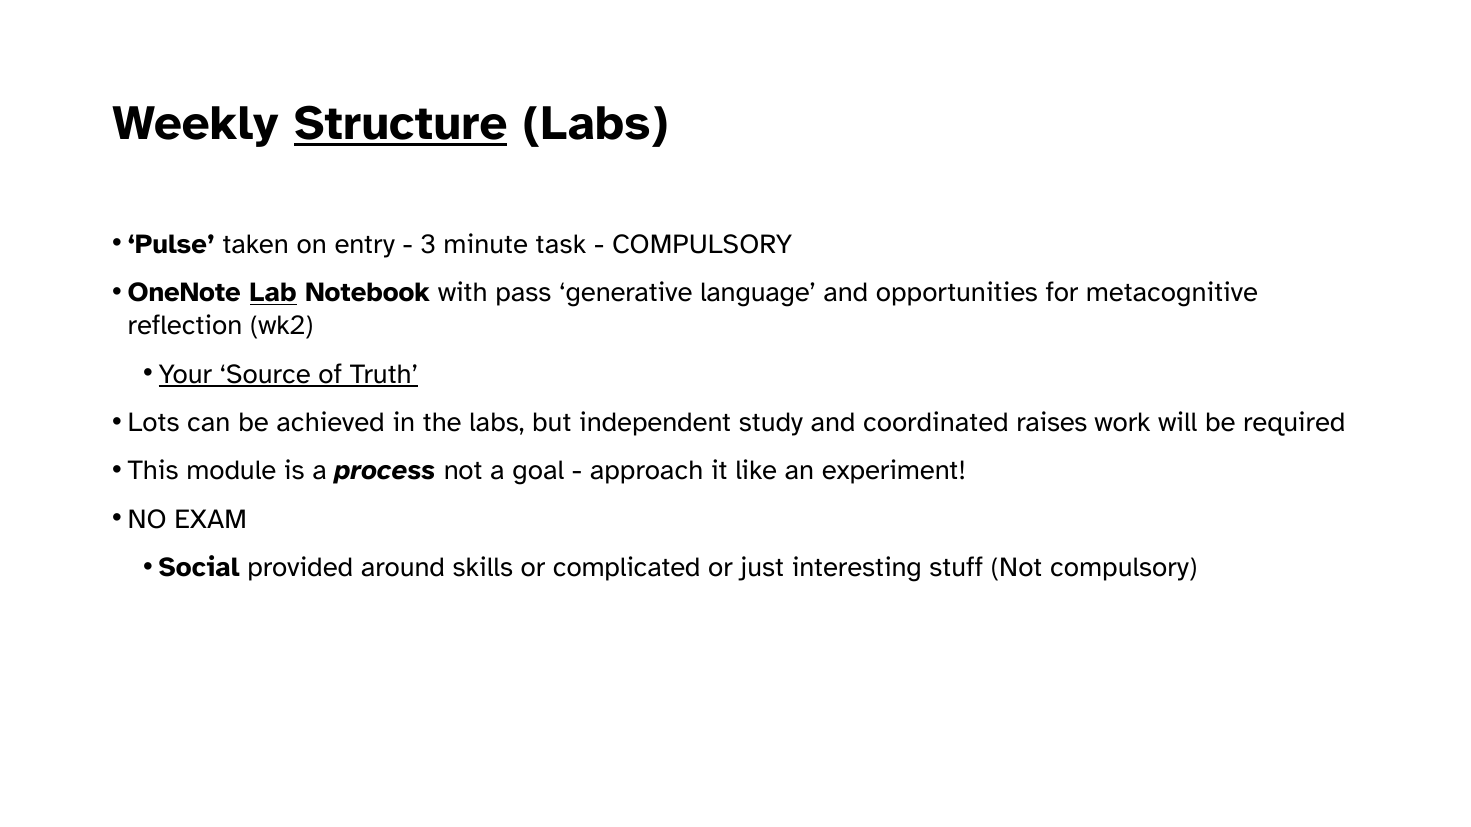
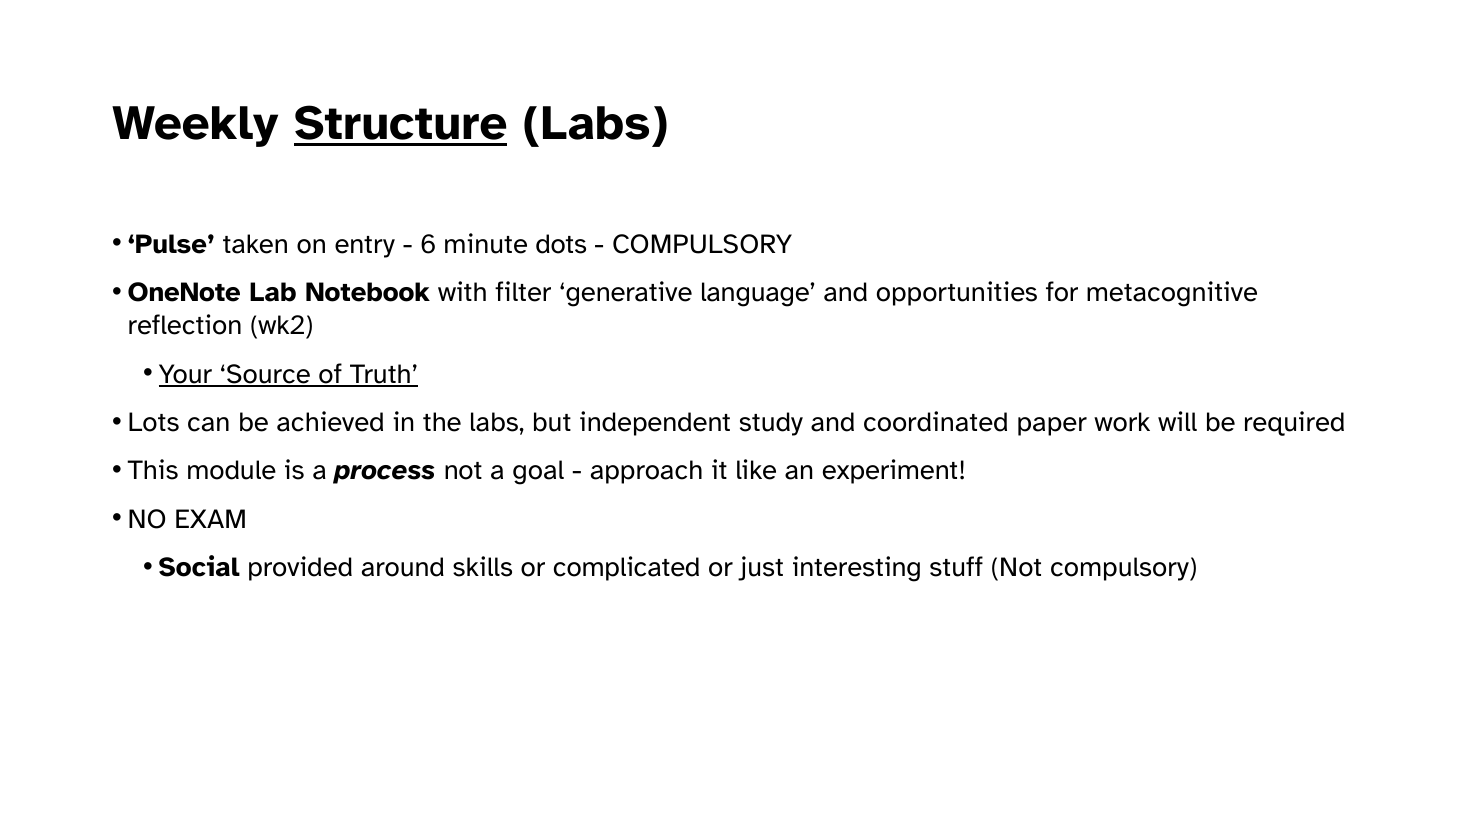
3: 3 -> 6 (428, 244)
task: task -> dots (561, 244)
Lab underline: present -> none (273, 293)
pass: pass -> filter (523, 293)
raises: raises -> paper (1052, 423)
